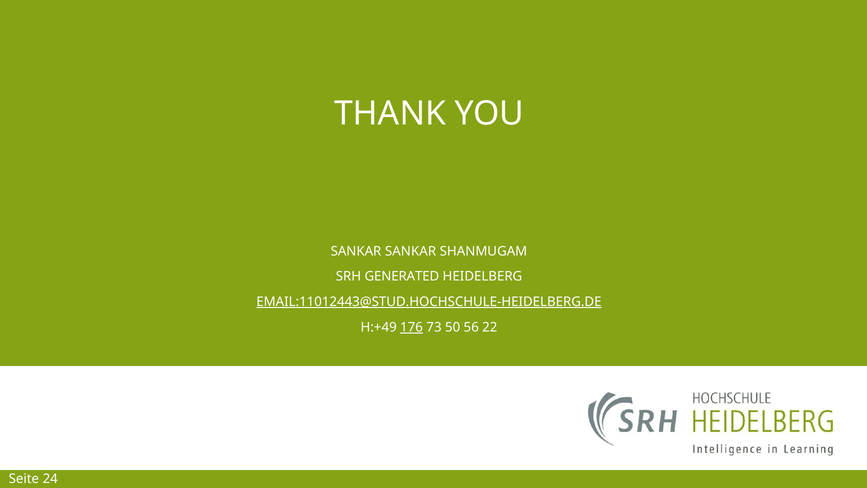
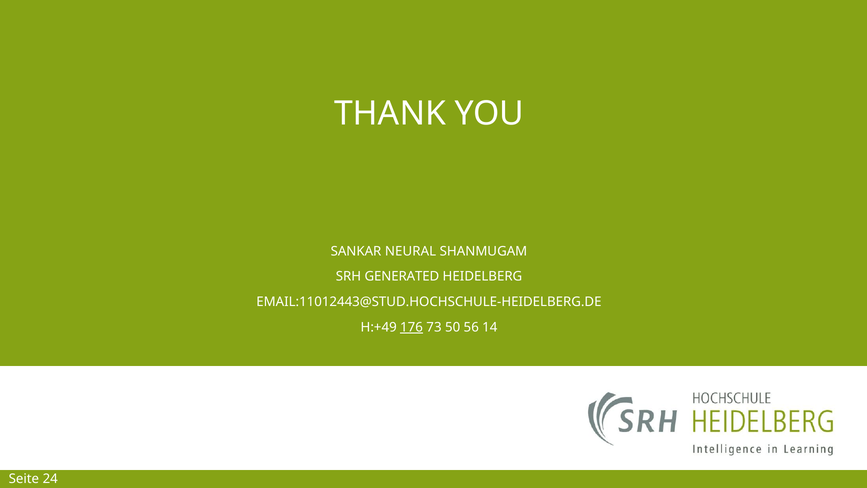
SANKAR SANKAR: SANKAR -> NEURAL (411, 251)
EMAIL:11012443@STUD.HOCHSCHULE-HEIDELBERG.DE underline: present -> none (429, 302)
22: 22 -> 14 (490, 327)
